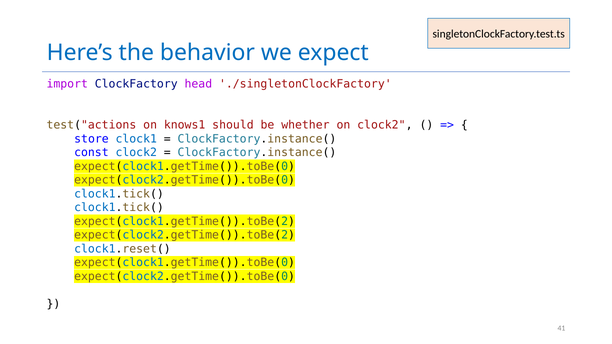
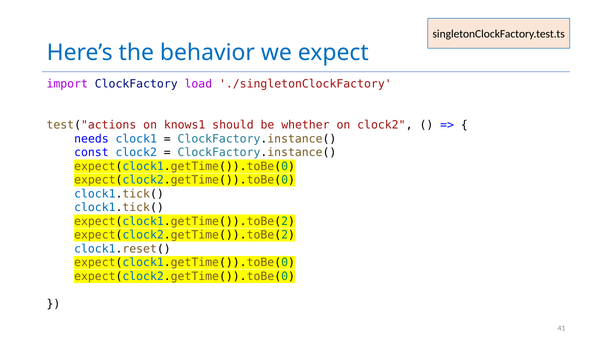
head: head -> load (198, 84)
store: store -> needs (91, 139)
